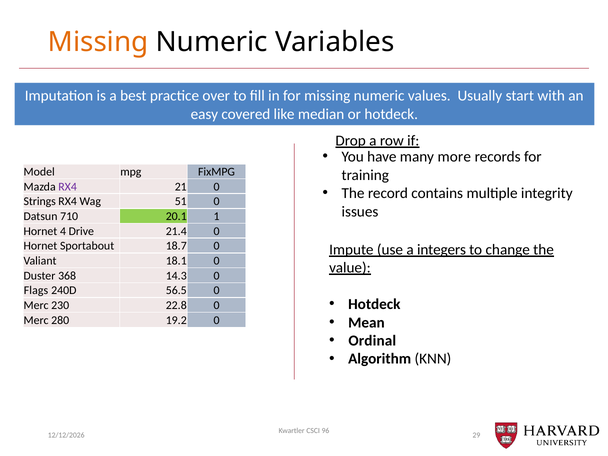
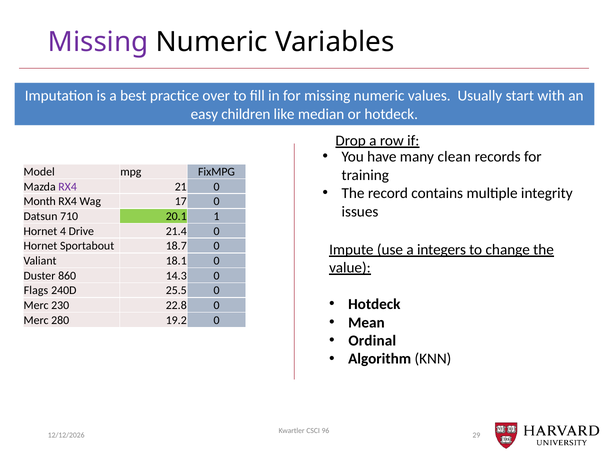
Missing colour: orange -> purple (98, 42)
covered: covered -> children (246, 114)
more: more -> clean (454, 157)
Strings: Strings -> Month (40, 202)
51: 51 -> 17 (181, 202)
368: 368 -> 860 (67, 276)
56.5: 56.5 -> 25.5 (176, 291)
